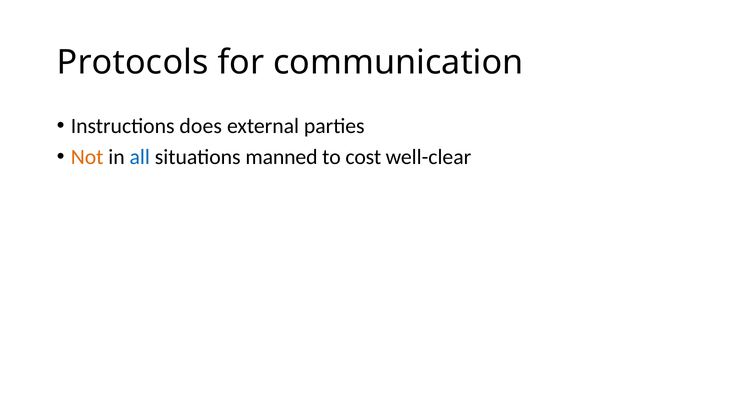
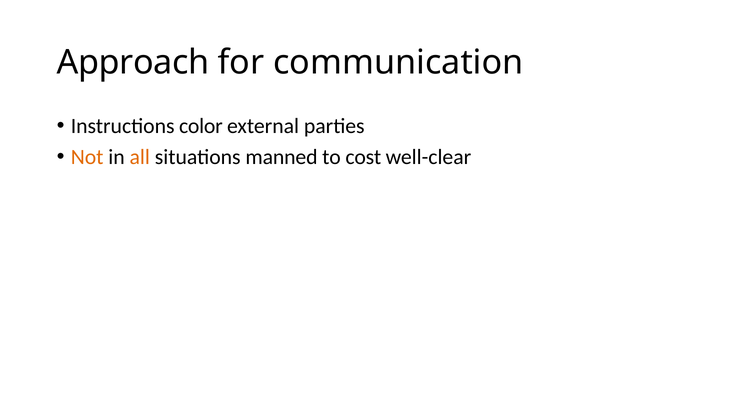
Protocols: Protocols -> Approach (133, 63)
does: does -> color (201, 126)
all colour: blue -> orange (140, 157)
